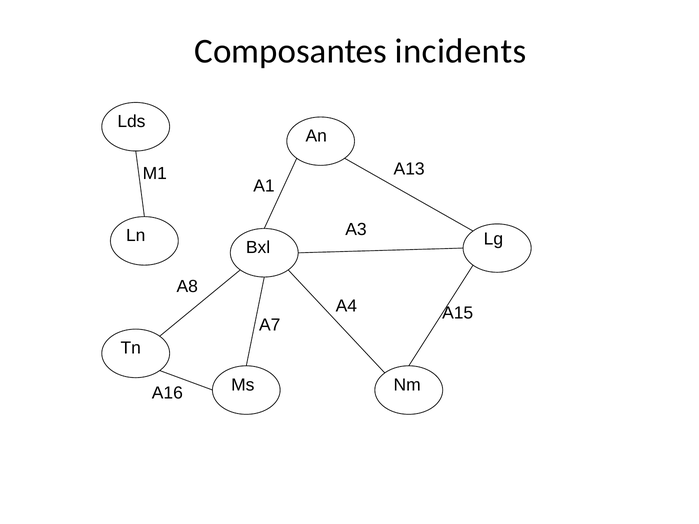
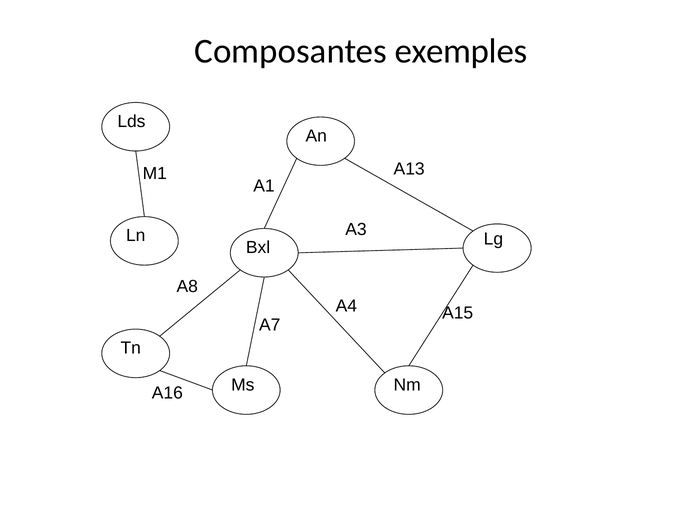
incidents: incidents -> exemples (461, 51)
